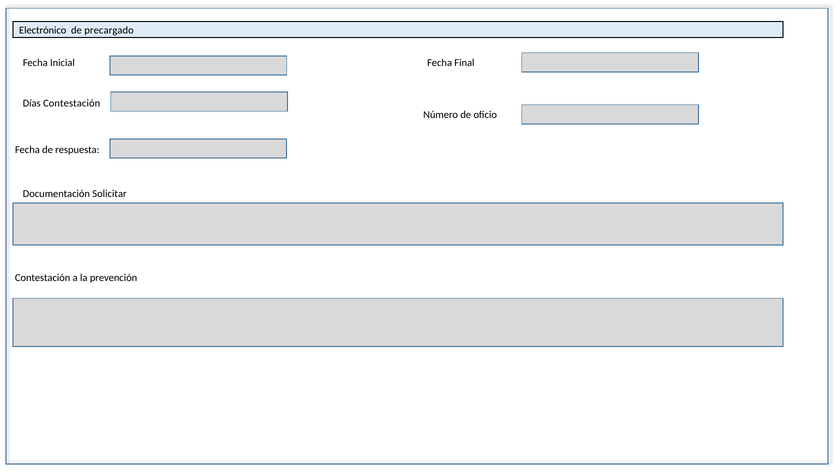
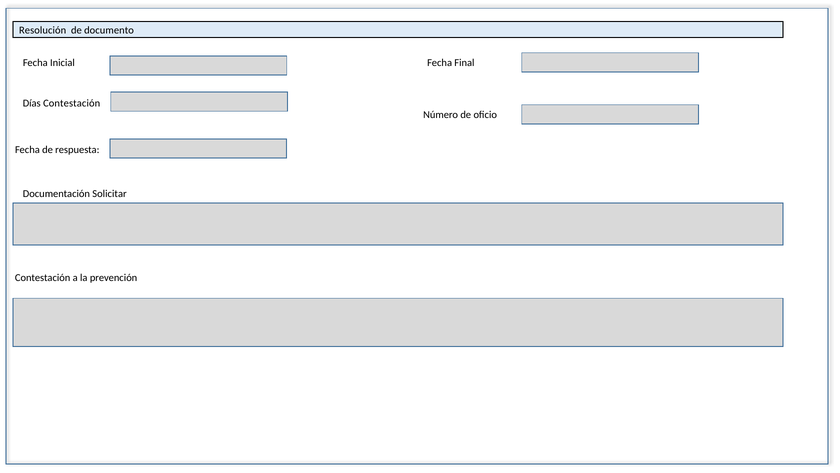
Electrónico: Electrónico -> Resolución (43, 30)
precargado: precargado -> documento (109, 30)
